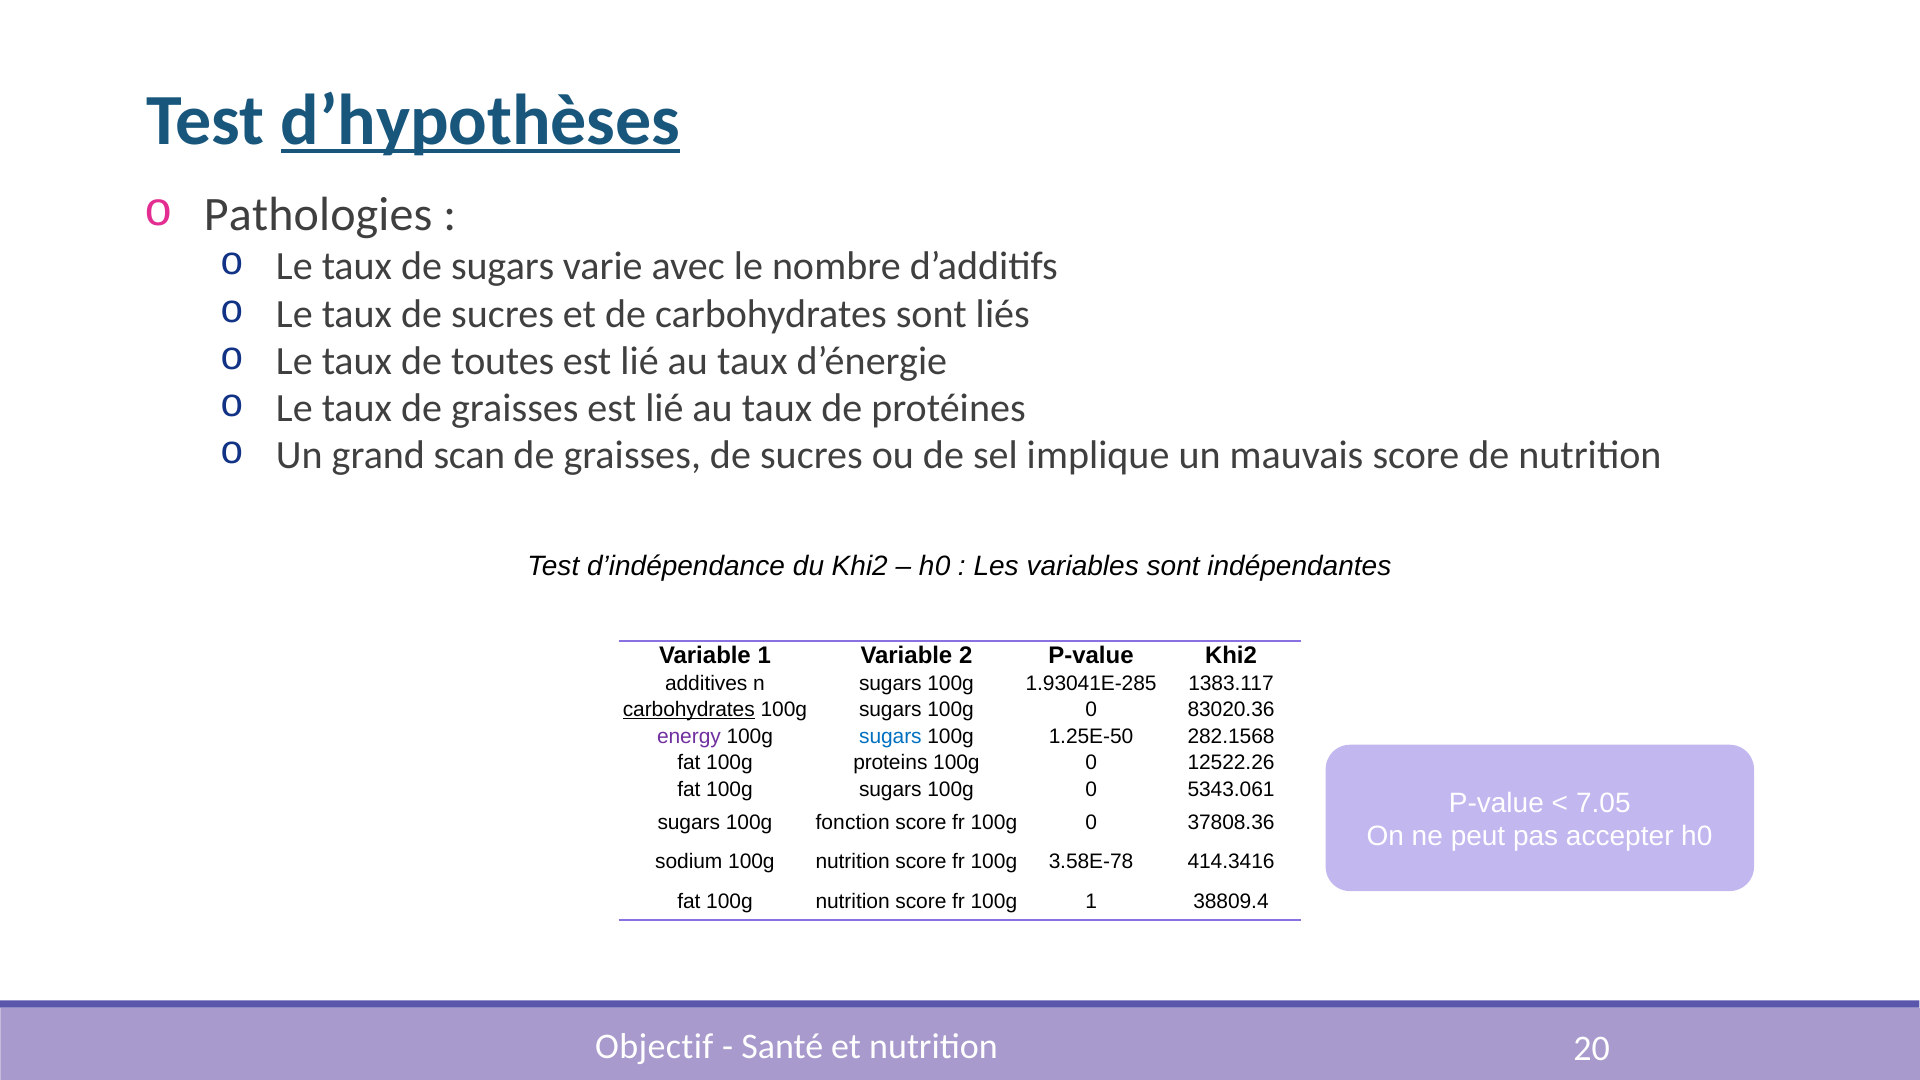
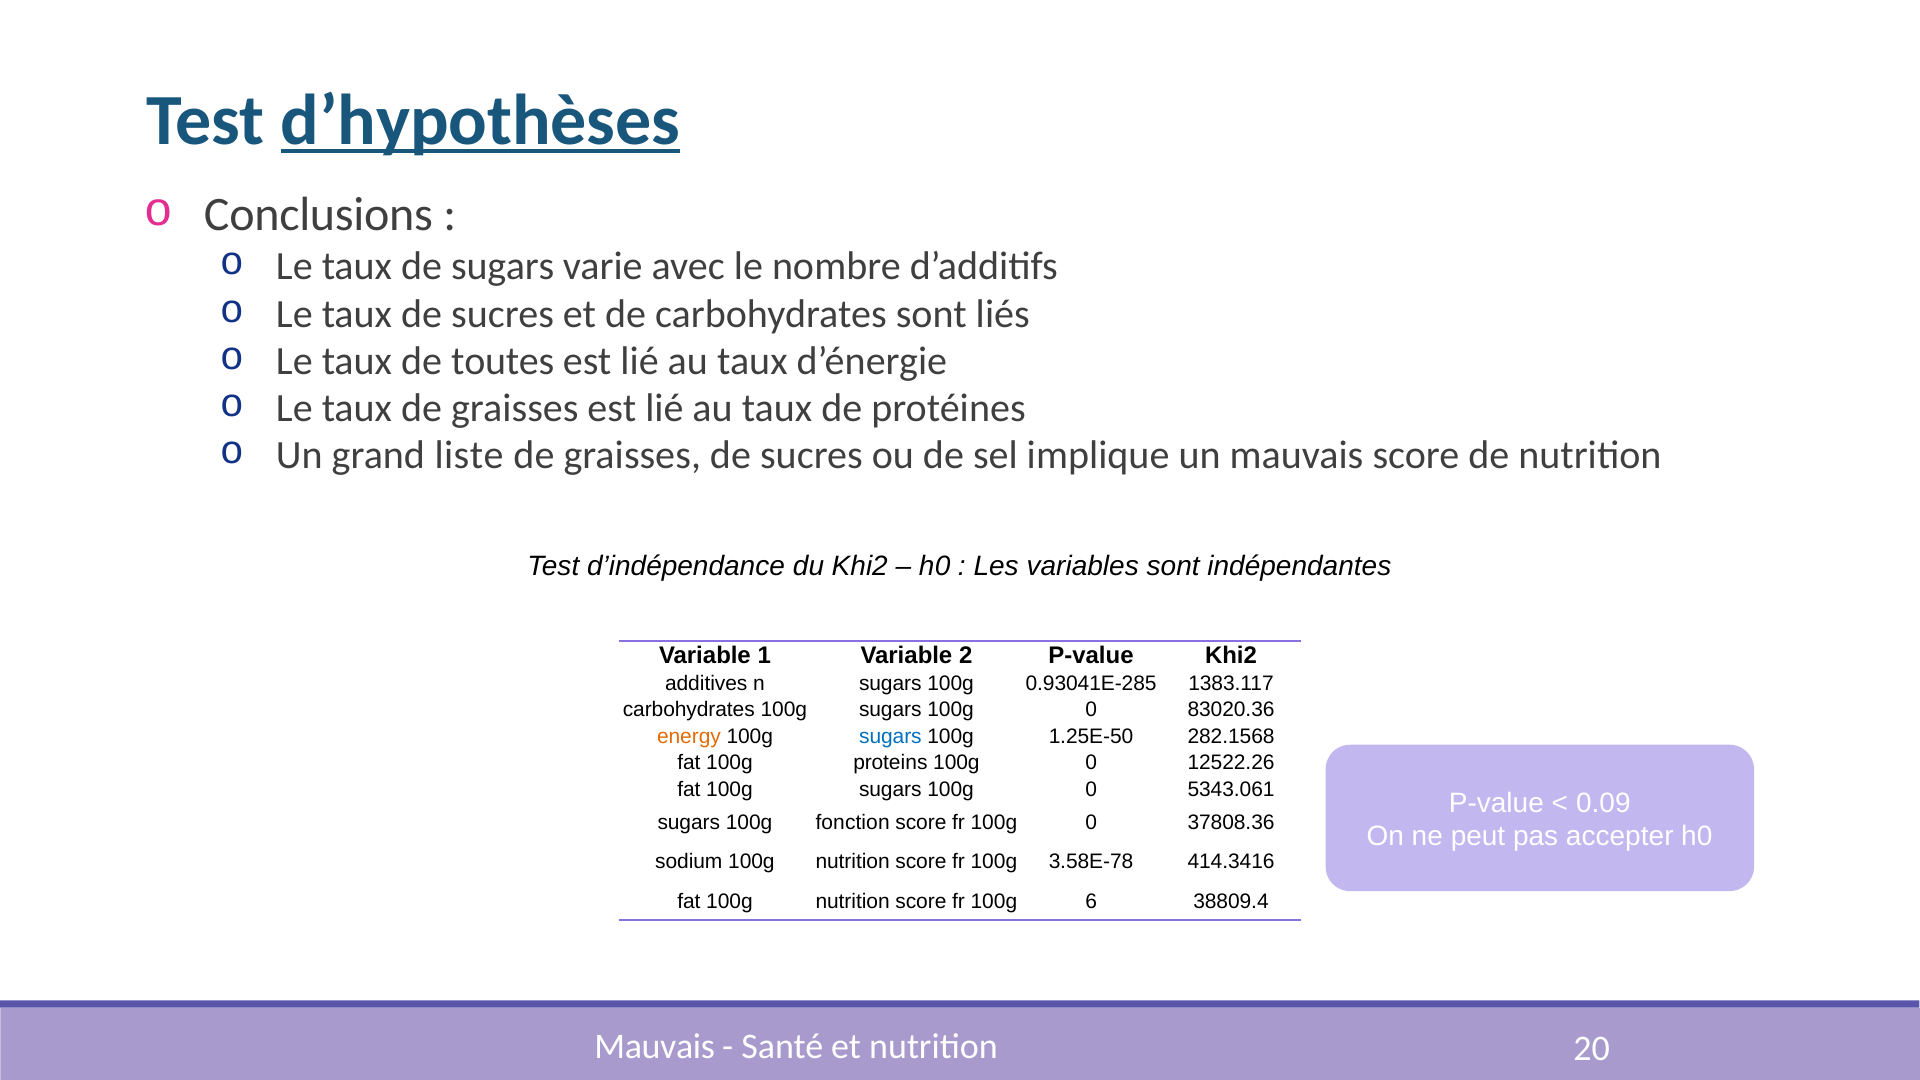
Pathologies: Pathologies -> Conclusions (318, 215)
scan: scan -> liste (469, 455)
1.93041E-285: 1.93041E-285 -> 0.93041E-285 (1091, 683)
carbohydrates underline: present -> none (689, 710)
energy colour: purple -> orange (689, 736)
7.05: 7.05 -> 0.09 (1603, 803)
100g 1: 1 -> 6 (1091, 901)
Objectif: Objectif -> Mauvais (655, 1047)
